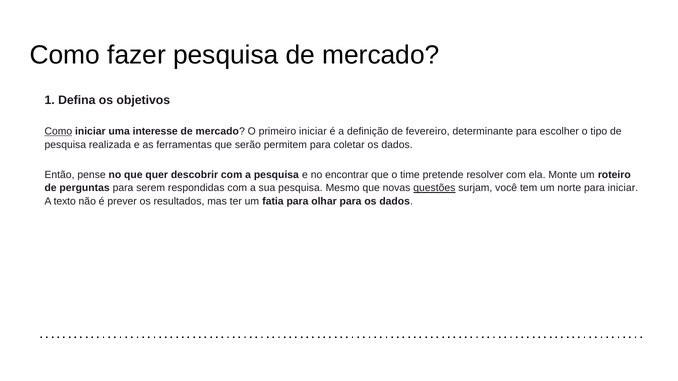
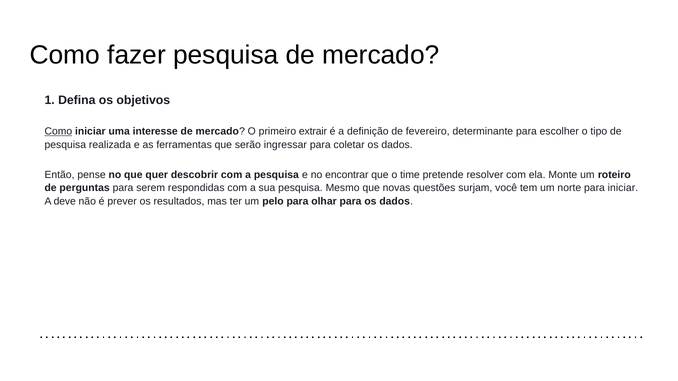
primeiro iniciar: iniciar -> extrair (313, 132)
permitem: permitem -> ingressar (285, 145)
questões underline: present -> none (434, 188)
texto: texto -> deve (65, 201)
fatia: fatia -> pelo (273, 201)
